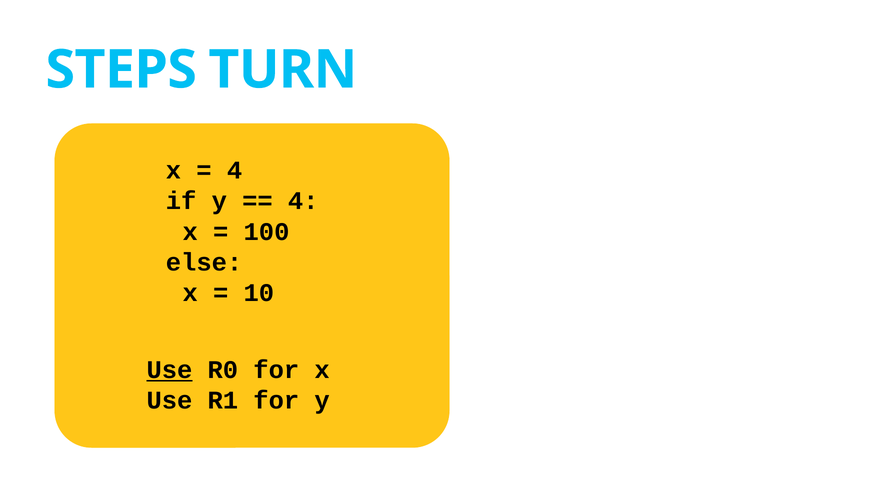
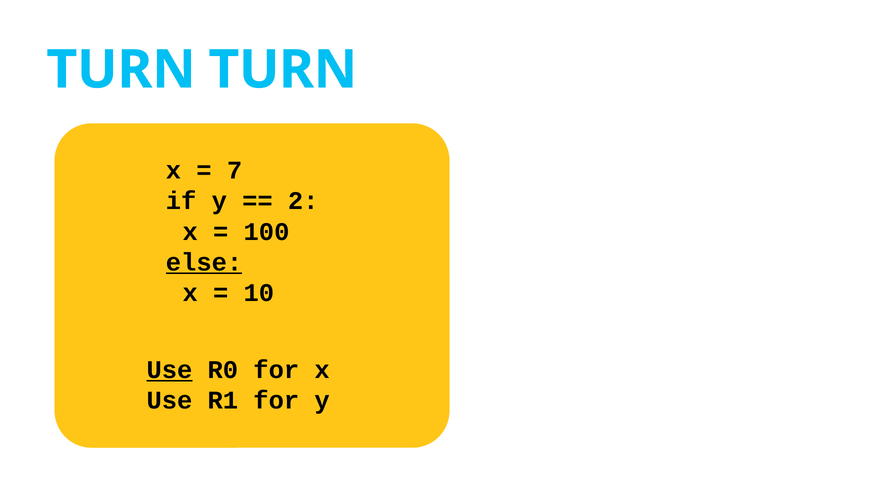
STEPS: STEPS -> TURN (121, 70)
4: 4 -> 7 (235, 171)
4: 4 -> 2 (303, 201)
else underline: none -> present (204, 262)
